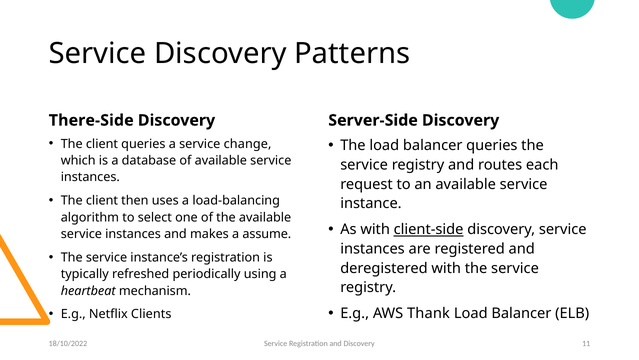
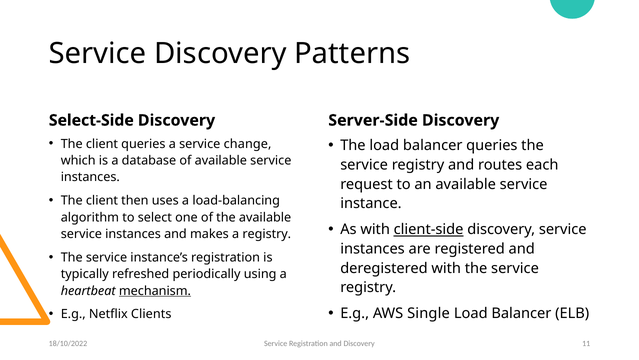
There-Side: There-Side -> Select-Side (91, 120)
a assume: assume -> registry (267, 234)
mechanism underline: none -> present (155, 290)
Thank: Thank -> Single (429, 313)
